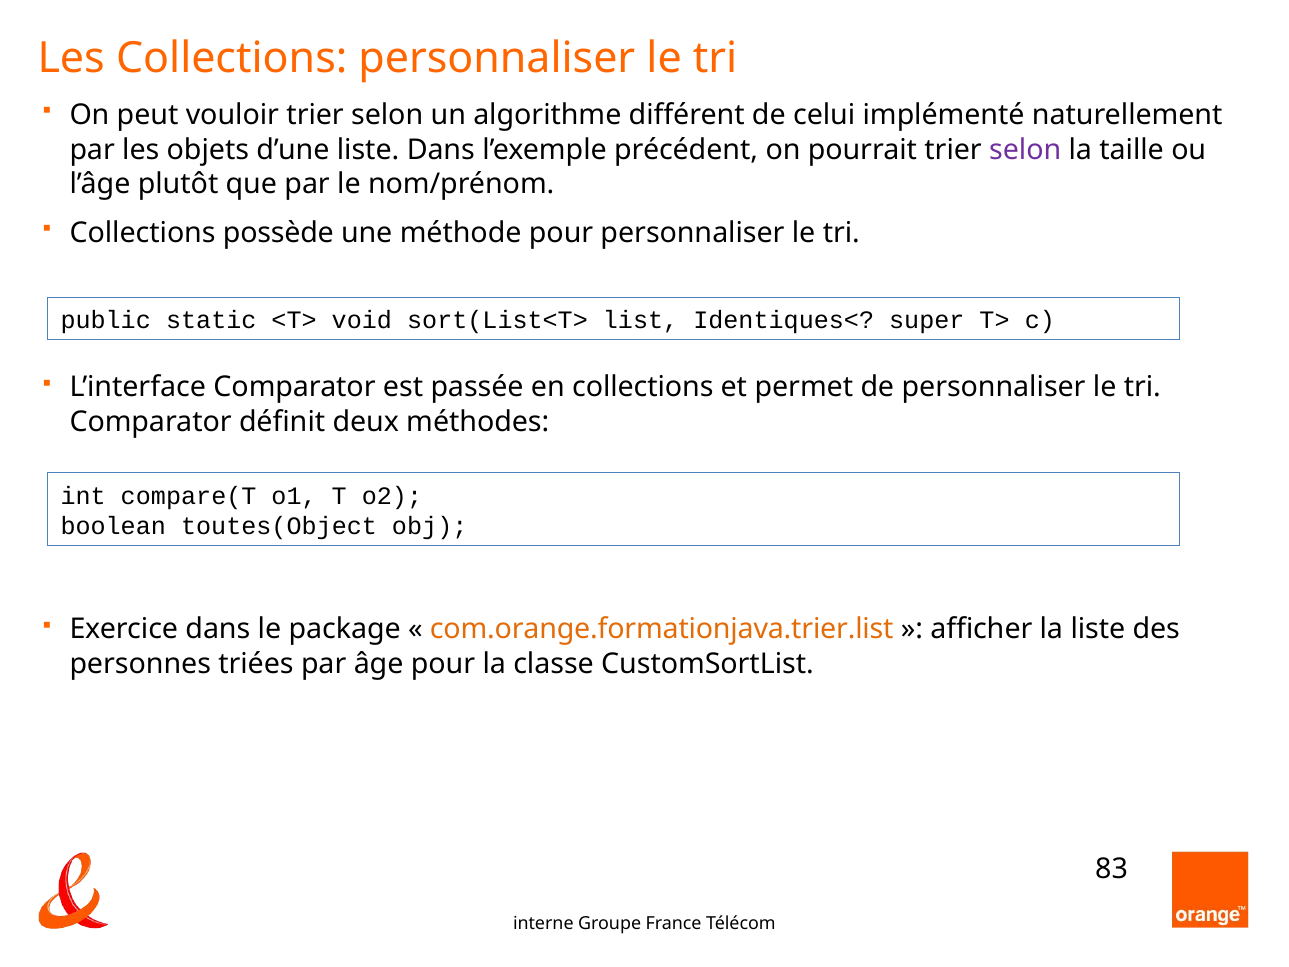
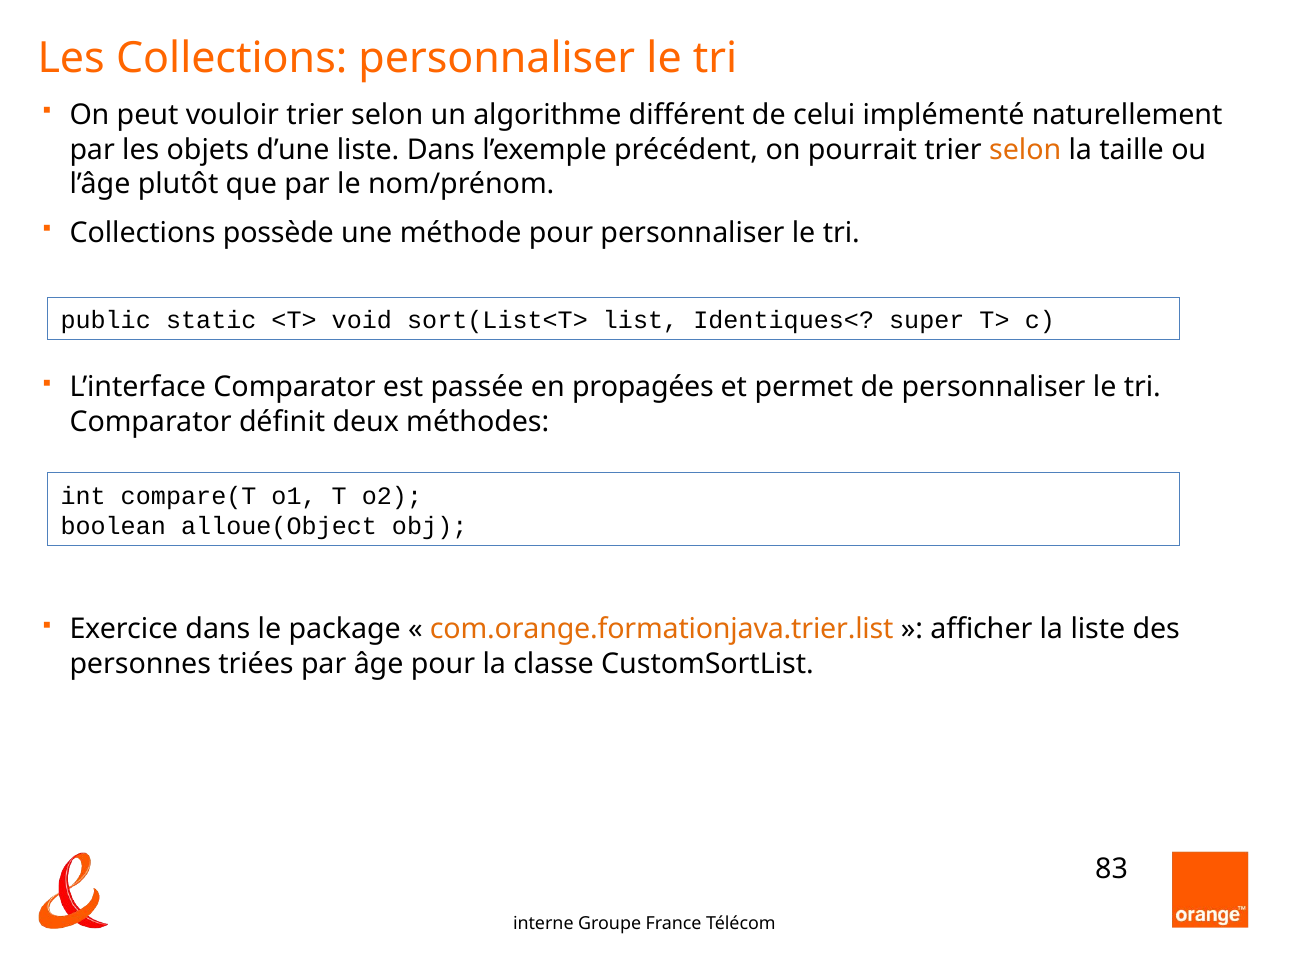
selon colour: purple -> orange (1025, 150)
en collections: collections -> propagées (643, 387)
toutes(Object: toutes(Object -> alloue(Object (279, 526)
